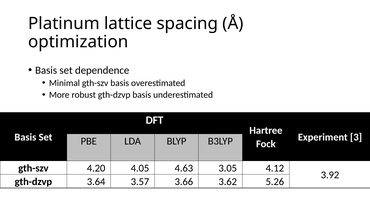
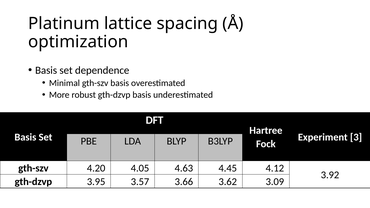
3.05: 3.05 -> 4.45 (228, 168)
3.64: 3.64 -> 3.95 (96, 182)
5.26: 5.26 -> 3.09 (275, 182)
